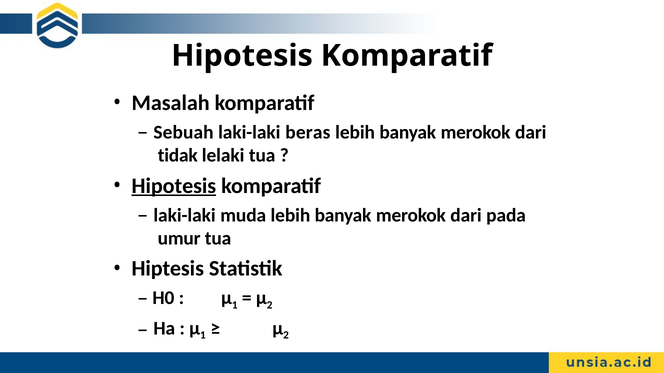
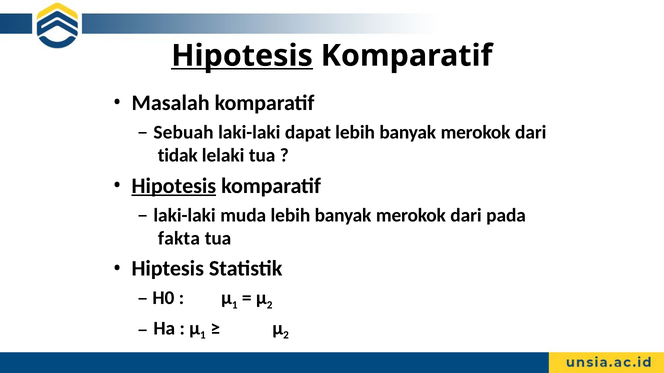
Hipotesis underline: none -> present (242, 56)
beras: beras -> dapat (308, 132)
umur: umur -> fakta (179, 239)
